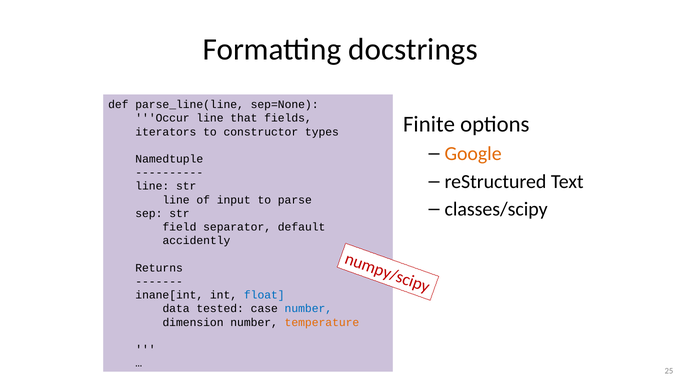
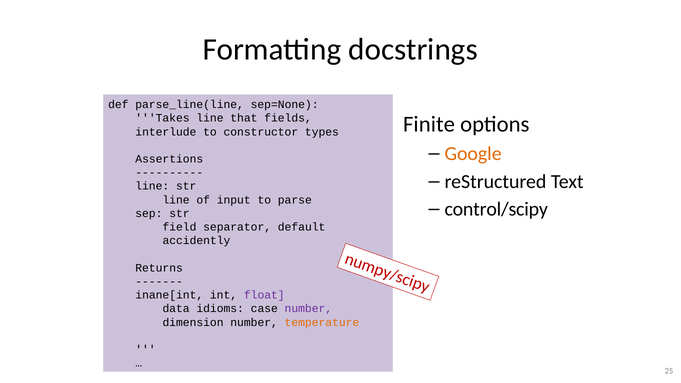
Occur: Occur -> Takes (162, 118)
iterators: iterators -> interlude (166, 132)
Namedtuple: Namedtuple -> Assertions (169, 159)
classes/scipy: classes/scipy -> control/scipy (496, 209)
float colour: blue -> purple (264, 295)
tested: tested -> idioms (220, 309)
number colour: blue -> purple (308, 309)
